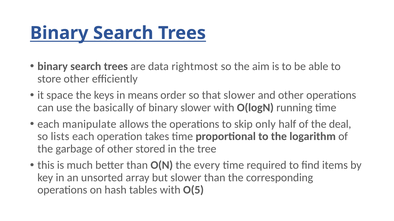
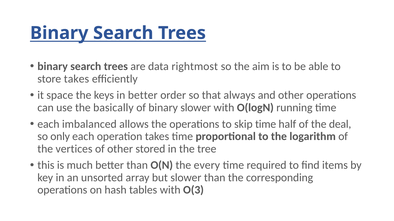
store other: other -> takes (76, 79)
in means: means -> better (143, 95)
that slower: slower -> always (239, 95)
manipulate: manipulate -> imbalanced (89, 124)
skip only: only -> time (266, 124)
lists: lists -> only (60, 137)
garbage: garbage -> vertices (74, 149)
O(5: O(5 -> O(3 (193, 190)
